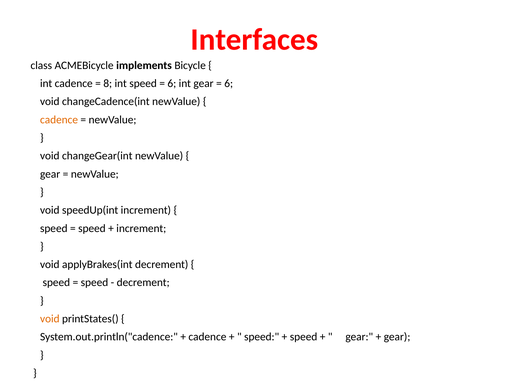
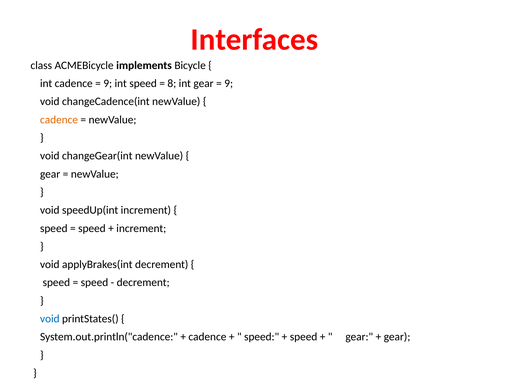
8: 8 -> 9 (108, 83)
6: 6 -> 8 (172, 83)
6: 6 -> 9 (229, 83)
void colour: orange -> blue (50, 319)
